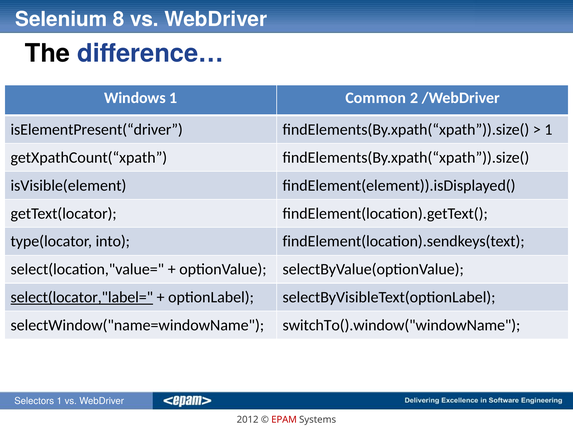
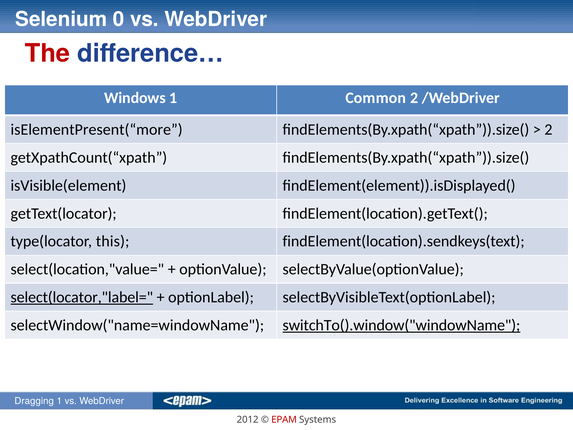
8: 8 -> 0 (119, 19)
The colour: black -> red (47, 53)
isElementPresent(“driver: isElementPresent(“driver -> isElementPresent(“more (97, 129)
1: 1 -> 2 (548, 129)
into: into -> this (113, 241)
switchTo().window("windowName underline: none -> present (401, 325)
Selectors: Selectors -> Dragging (34, 401)
